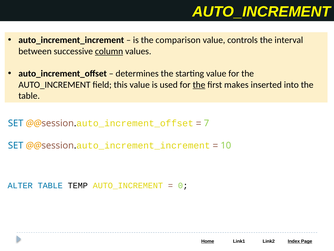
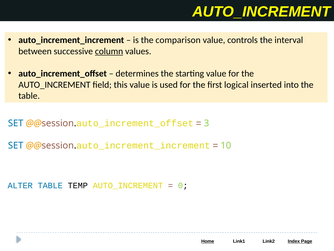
the underline: present -> none (199, 85)
makes: makes -> logical (236, 85)
7: 7 -> 3 (206, 123)
